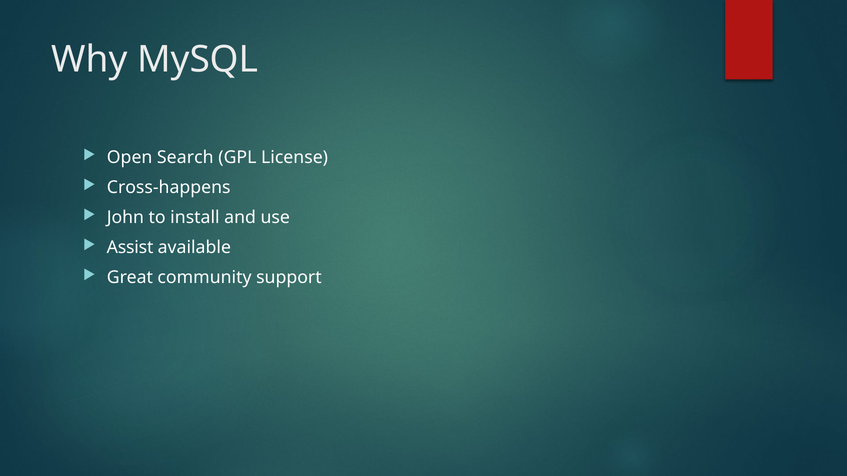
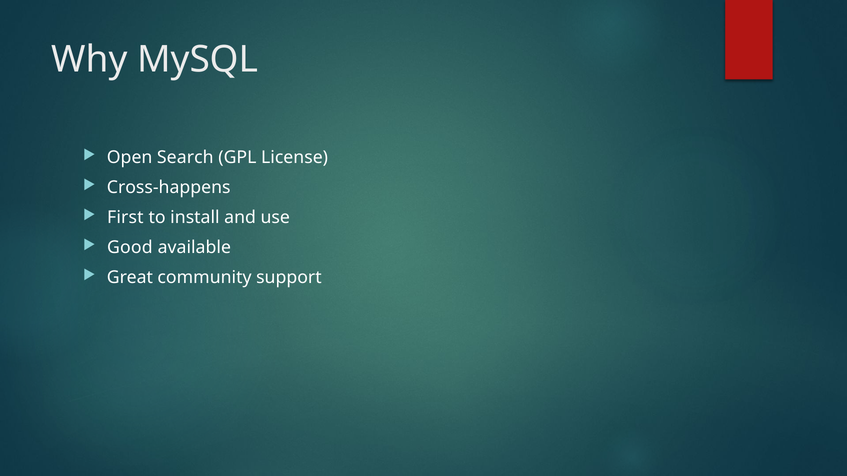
John: John -> First (125, 218)
Assist: Assist -> Good (130, 248)
